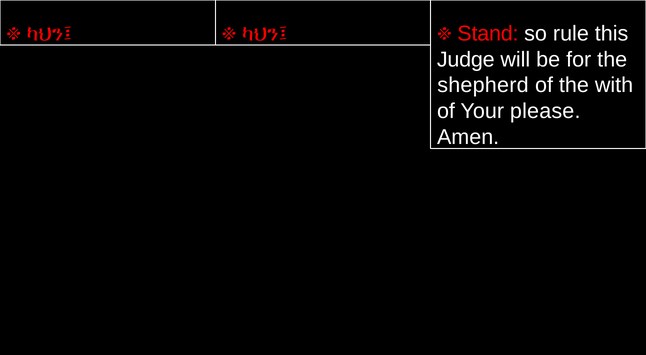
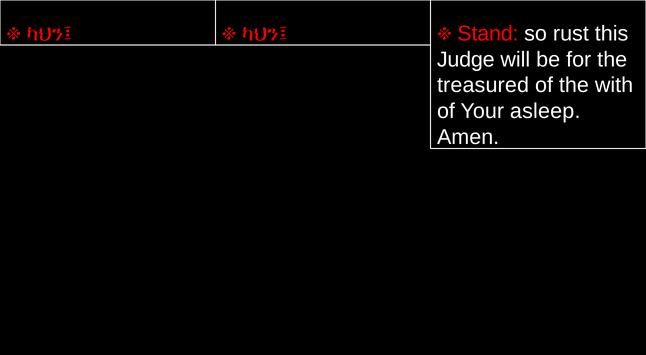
rule: rule -> rust (571, 34)
shepherd: shepherd -> treasured (483, 85)
please: please -> asleep (545, 111)
